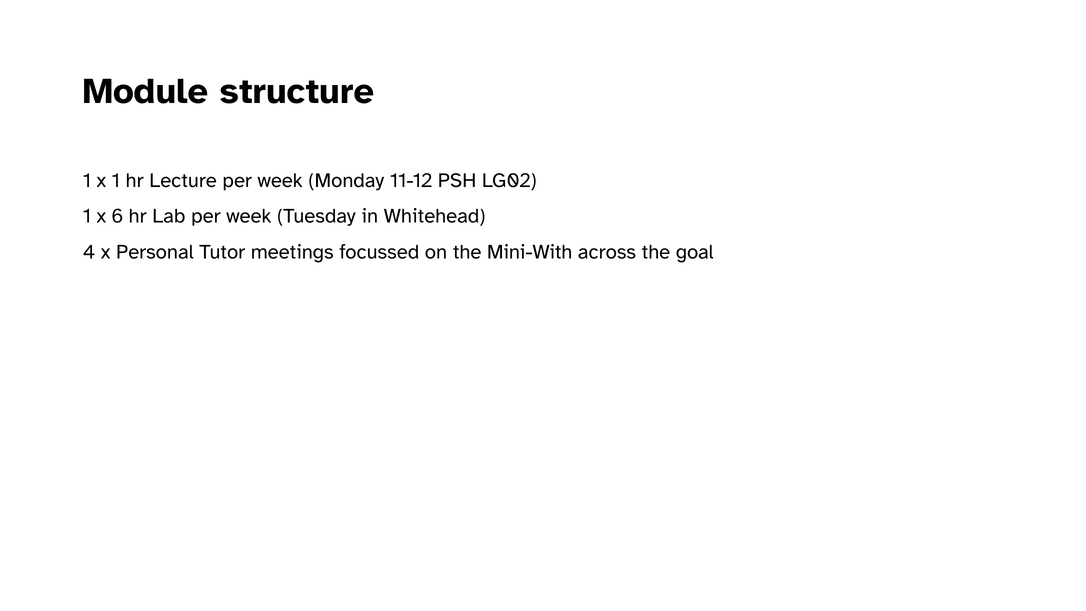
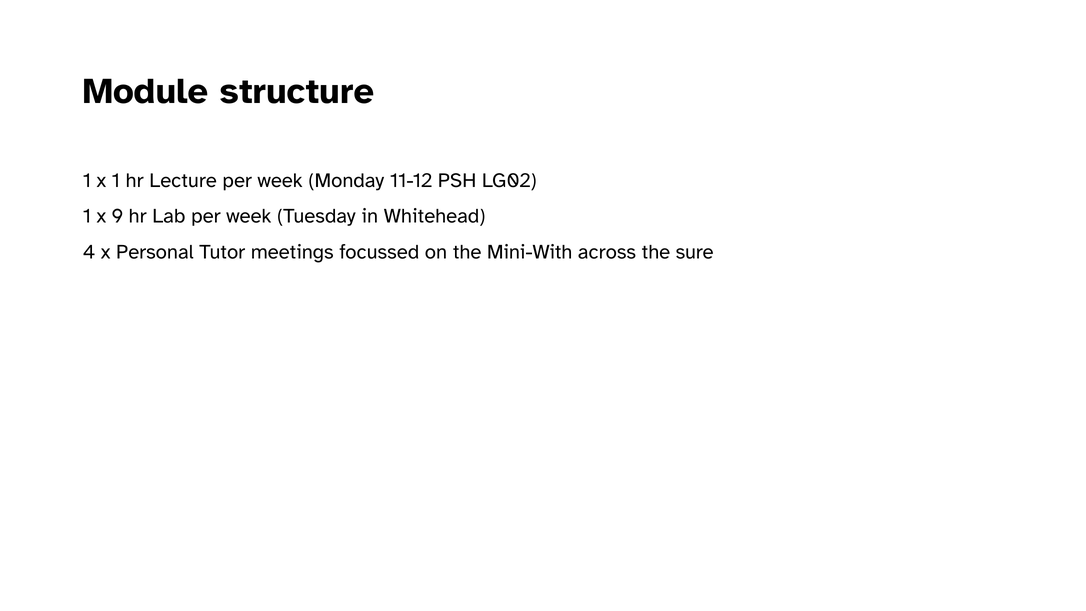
6: 6 -> 9 (117, 216)
goal: goal -> sure (695, 252)
